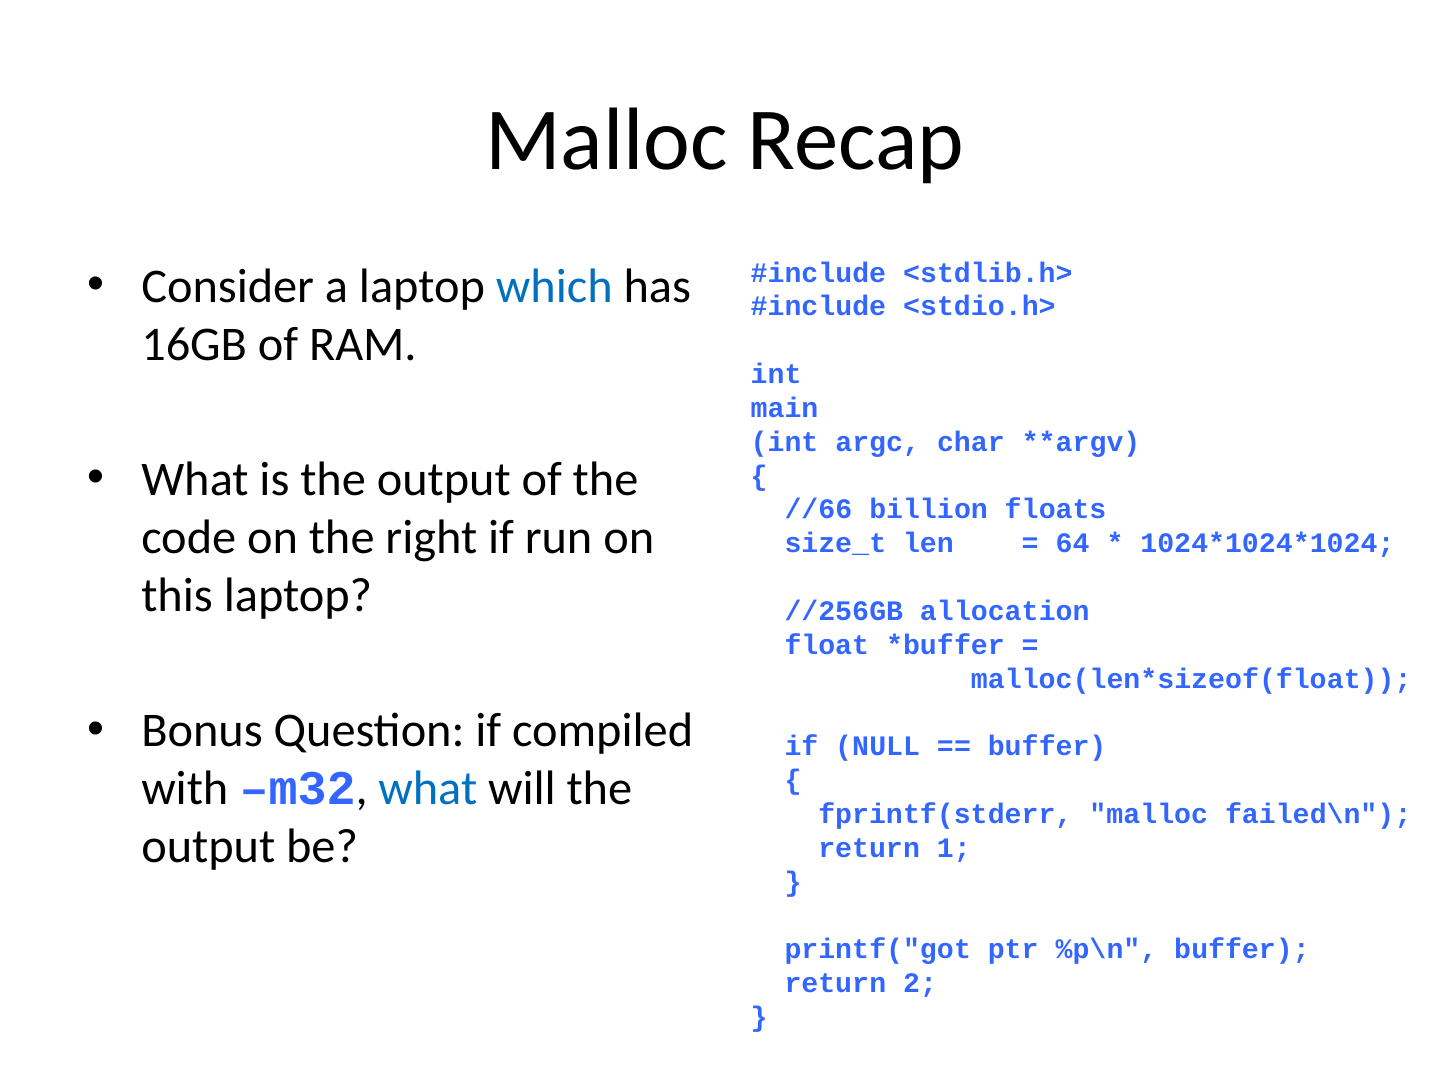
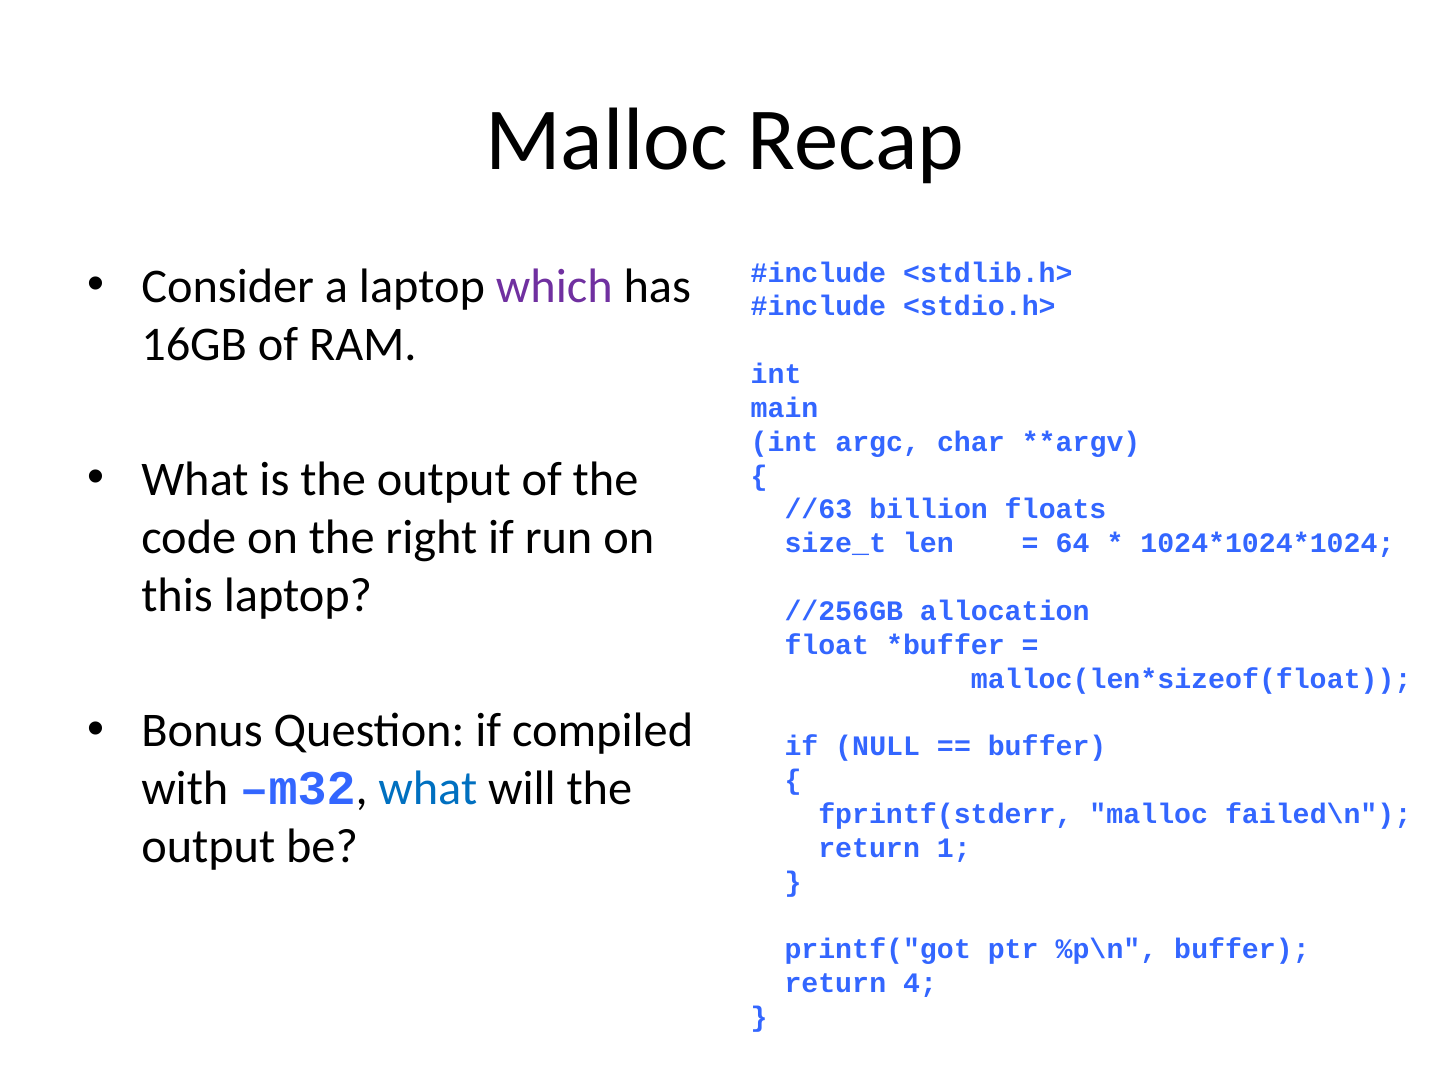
which colour: blue -> purple (554, 286)
//66: //66 -> //63 (818, 510)
2: 2 -> 4 (920, 984)
